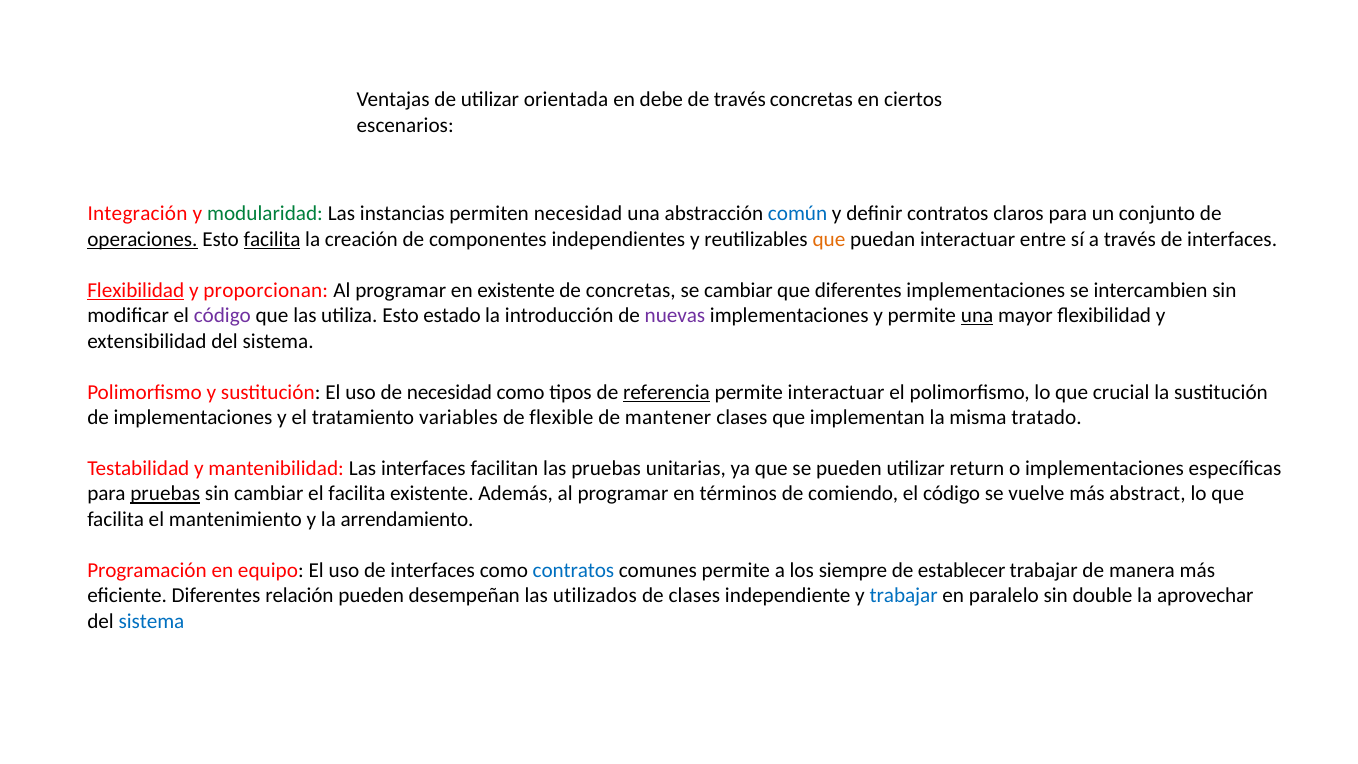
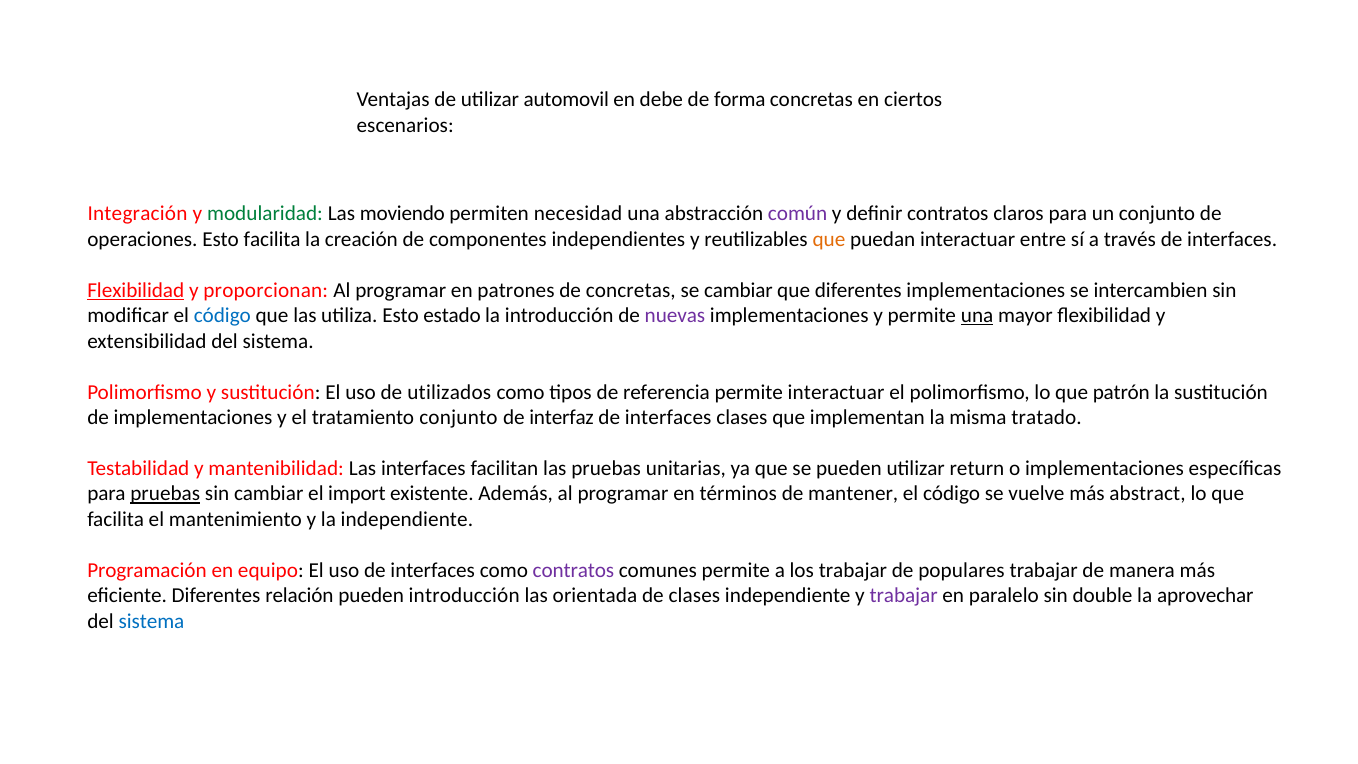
orientada: orientada -> automovil (566, 100)
de través: través -> forma (740, 100)
instancias: instancias -> moviendo (402, 214)
común colour: blue -> purple (798, 214)
operaciones underline: present -> none (142, 239)
facilita underline: present -> none (272, 239)
en existente: existente -> patrones (516, 290)
código colour: purple -> blue (222, 316)
de necesidad: necesidad -> utilizados (449, 392)
referencia underline: present -> none (666, 392)
crucial: crucial -> patrón (1121, 392)
tratamiento variables: variables -> conjunto (458, 417)
flexible: flexible -> interfaz (562, 417)
mantener: mantener -> interfaces (668, 417)
el facilita: facilita -> import (357, 494)
comiendo: comiendo -> mantener (853, 494)
la arrendamiento: arrendamiento -> independiente (407, 519)
contratos colour: blue -> purple (573, 570)
los siempre: siempre -> trabajar (853, 570)
establecer: establecer -> populares (962, 570)
pueden desempeñan: desempeñan -> introducción (464, 596)
utilizados: utilizados -> orientada (595, 596)
trabajar colour: blue -> purple (904, 596)
